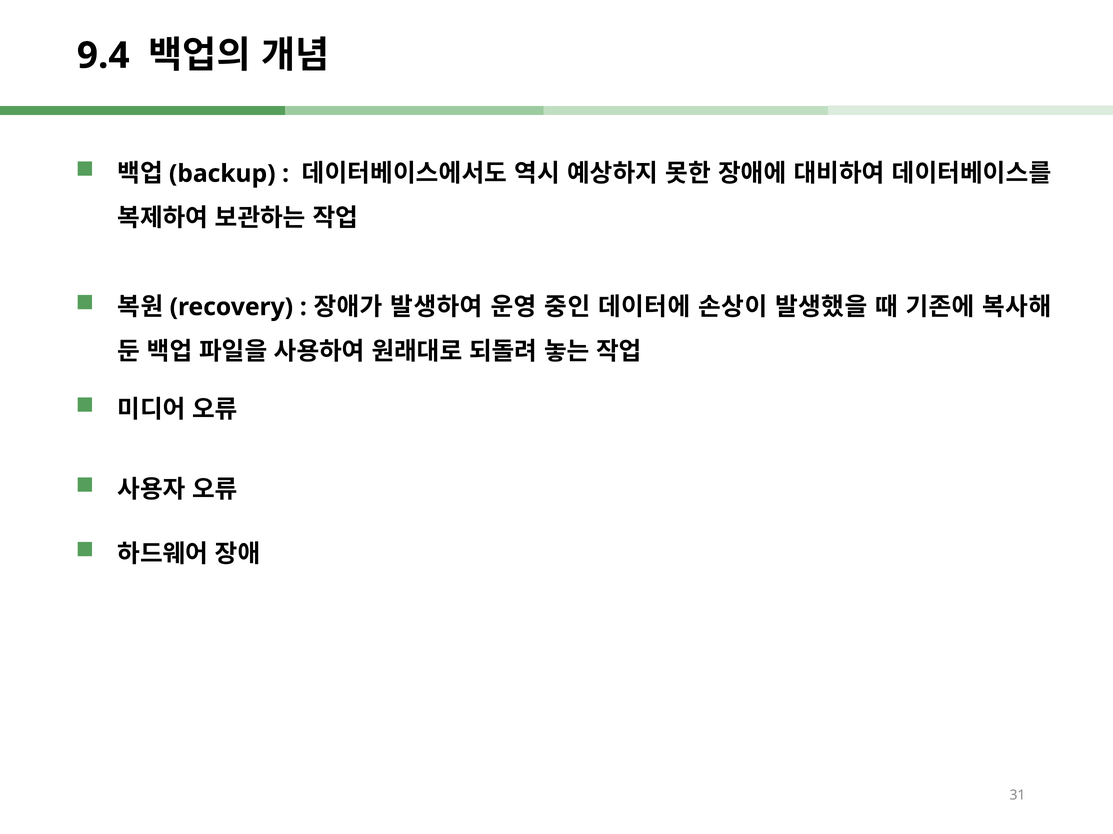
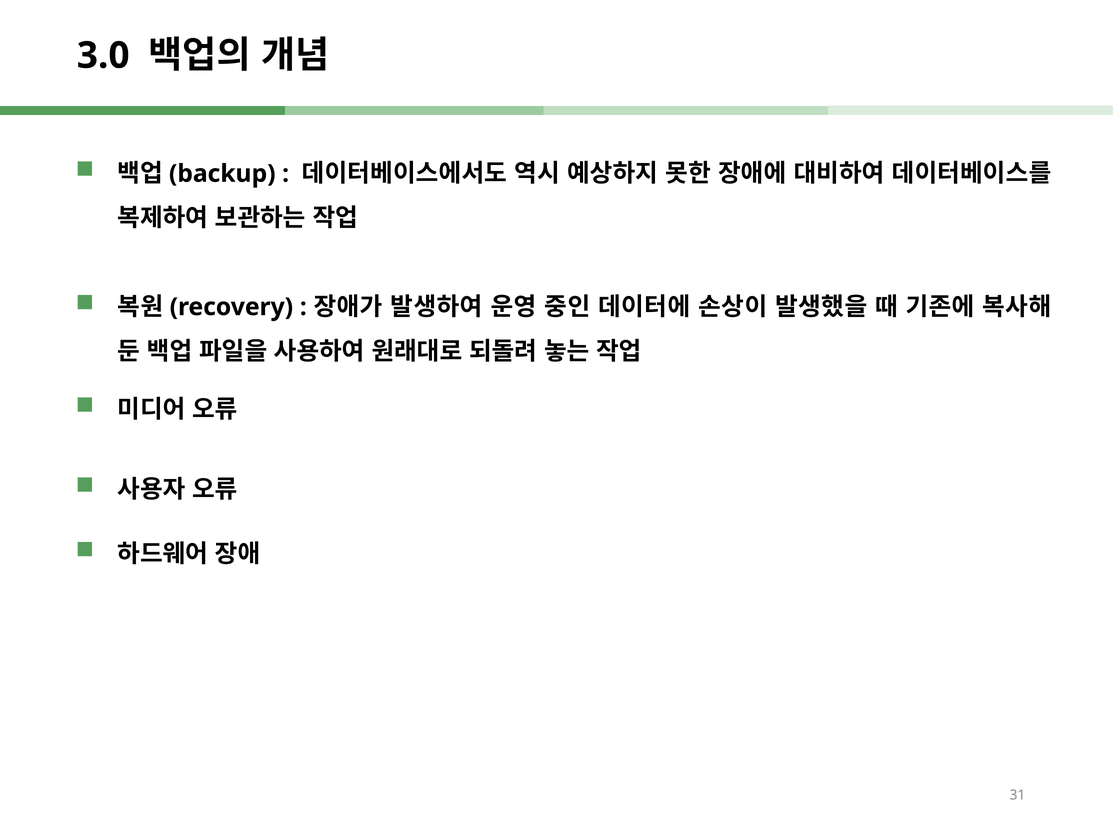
9.4: 9.4 -> 3.0 (103, 56)
